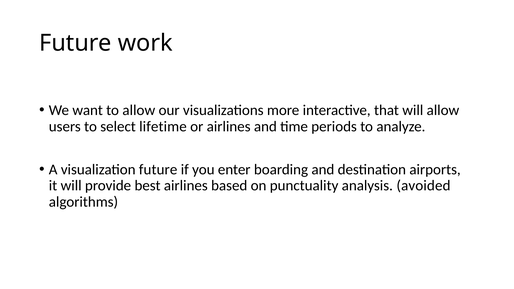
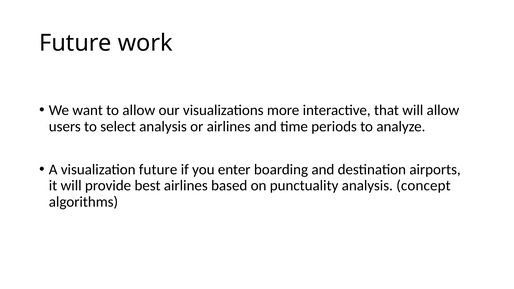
select lifetime: lifetime -> analysis (163, 126)
avoided: avoided -> concept (423, 186)
